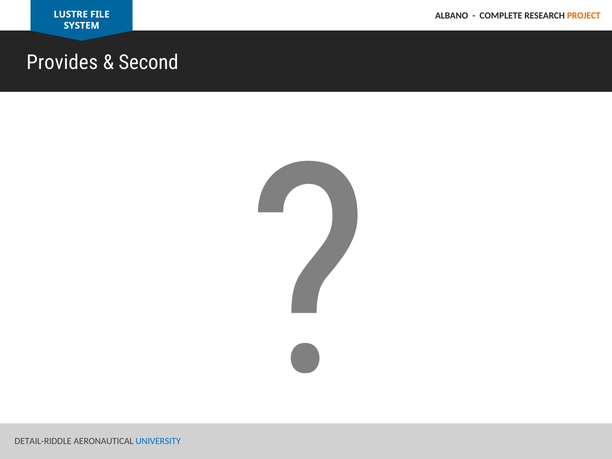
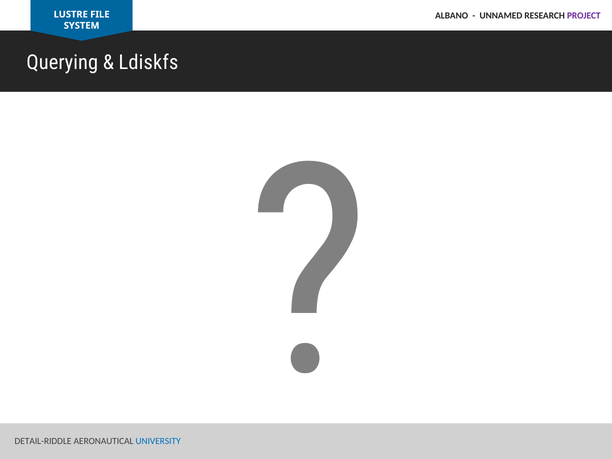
COMPLETE: COMPLETE -> UNNAMED (501, 16)
PROJECT colour: orange -> purple (584, 16)
Provides: Provides -> Querying (62, 62)
Second: Second -> Ldiskfs (148, 62)
